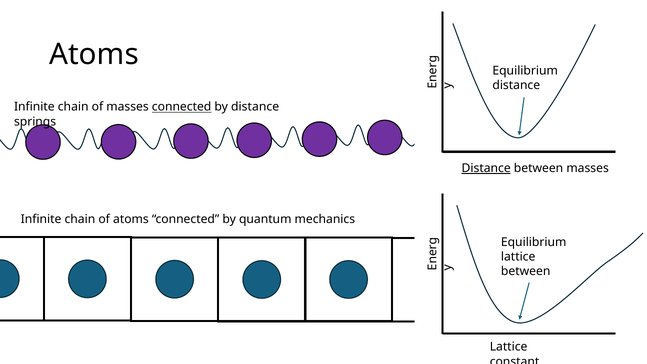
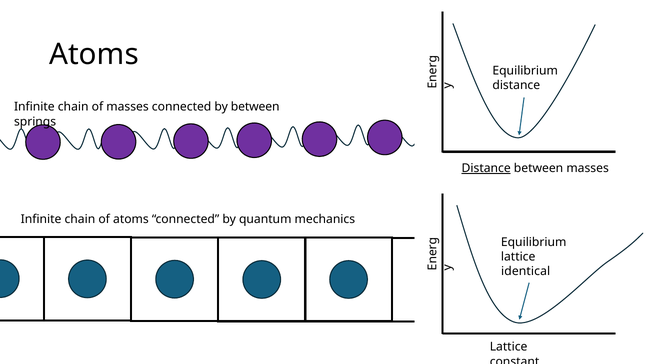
connected underline: present -> none (182, 107)
by distance: distance -> between (255, 107)
between: between -> identical (526, 271)
